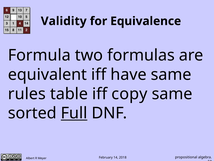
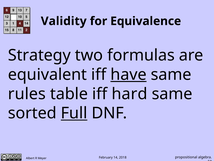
Formula: Formula -> Strategy (39, 55)
have underline: none -> present (129, 74)
copy: copy -> hard (129, 94)
